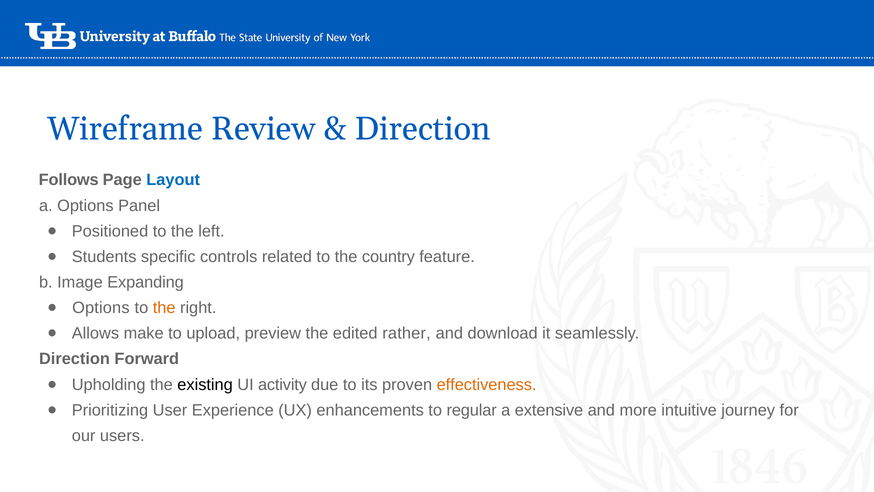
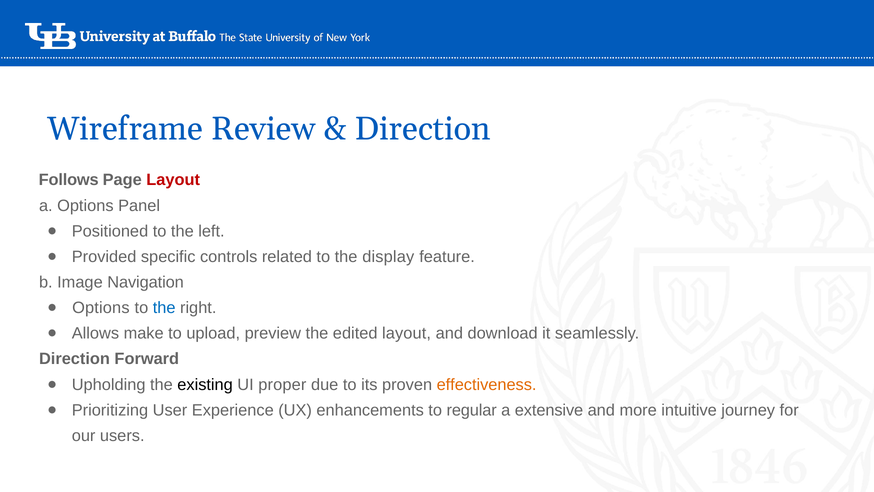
Layout colour: blue -> red (173, 180)
Students: Students -> Provided (104, 257)
country: country -> display (388, 257)
Expanding: Expanding -> Navigation (146, 282)
the colour: orange -> blue (164, 308)
edited rather: rather -> layout (407, 333)
activity: activity -> proper (282, 384)
